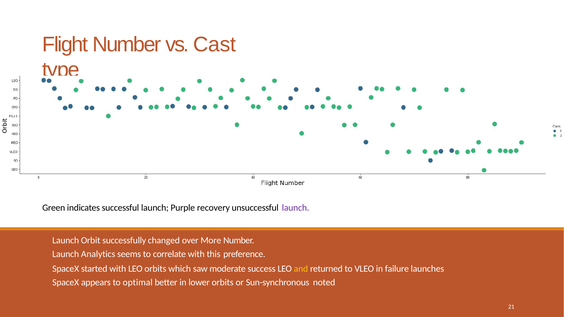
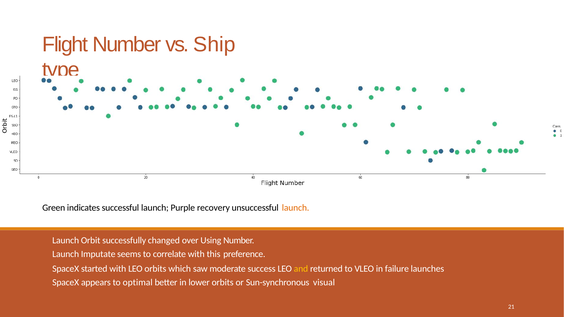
Cast: Cast -> Ship (214, 44)
launch colour: purple -> orange (296, 208)
More: More -> Using (211, 241)
Analytics: Analytics -> Imputate (98, 254)
noted: noted -> visual (324, 283)
